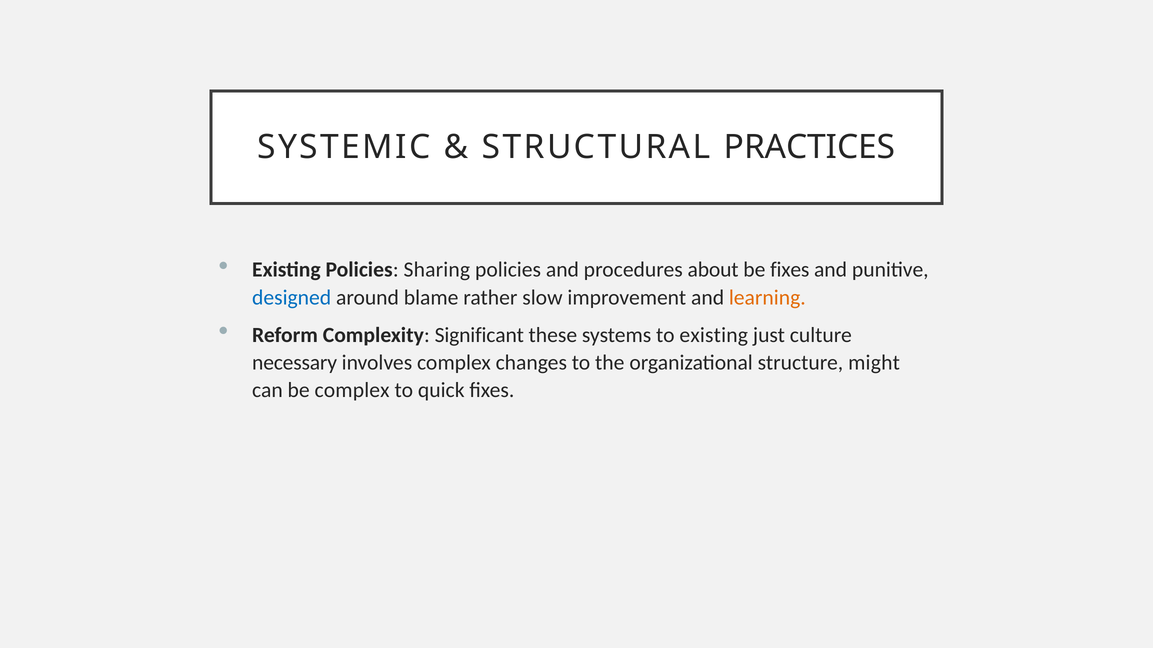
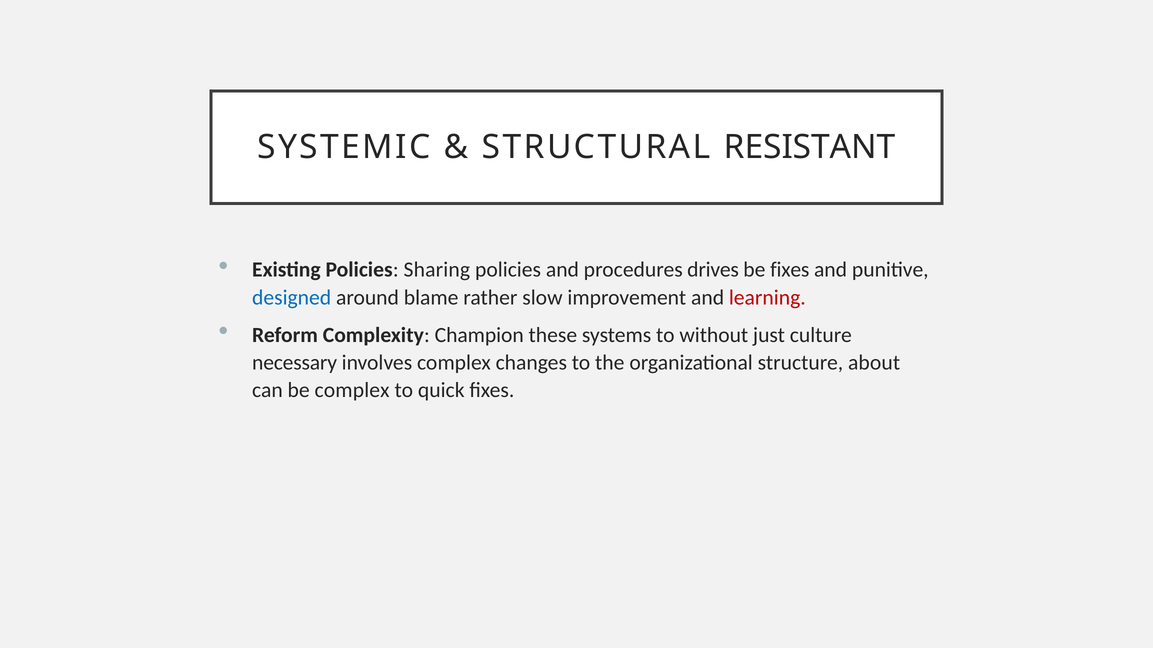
PRACTICES: PRACTICES -> RESISTANT (810, 147)
about: about -> drives (713, 270)
learning colour: orange -> red (767, 298)
Significant: Significant -> Champion (479, 335)
to existing: existing -> without (714, 335)
might: might -> about (874, 363)
